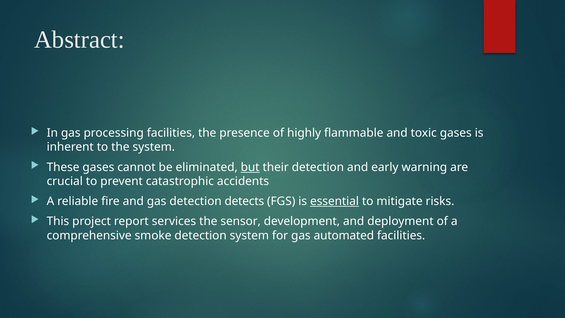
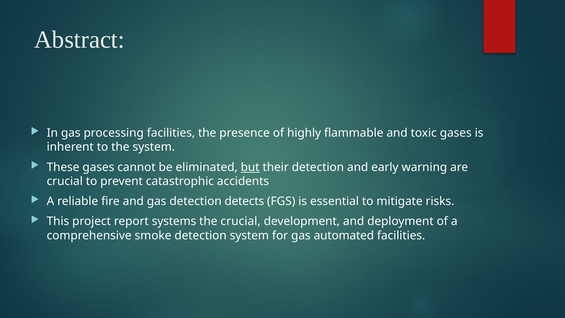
essential underline: present -> none (335, 201)
services: services -> systems (174, 221)
the sensor: sensor -> crucial (241, 221)
